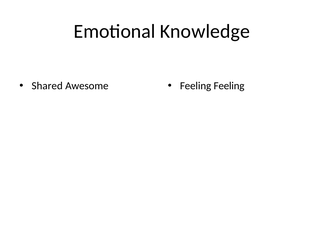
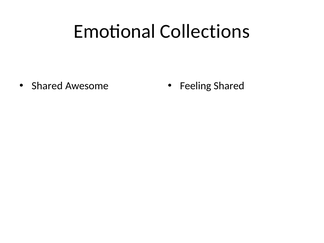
Knowledge: Knowledge -> Collections (205, 31)
Feeling Feeling: Feeling -> Shared (229, 86)
